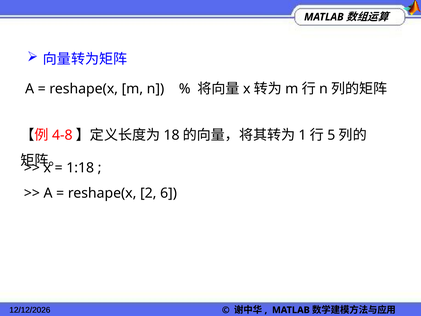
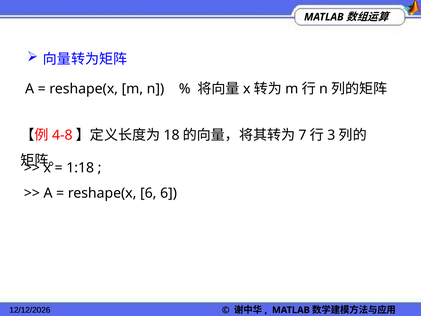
1: 1 -> 7 (303, 135)
5: 5 -> 3 (331, 135)
reshape(x 2: 2 -> 6 (148, 193)
